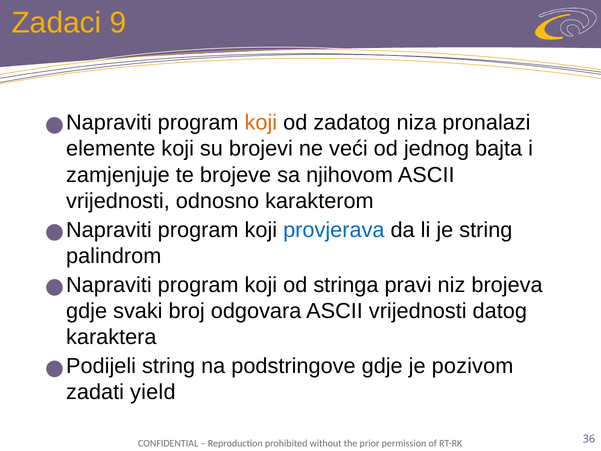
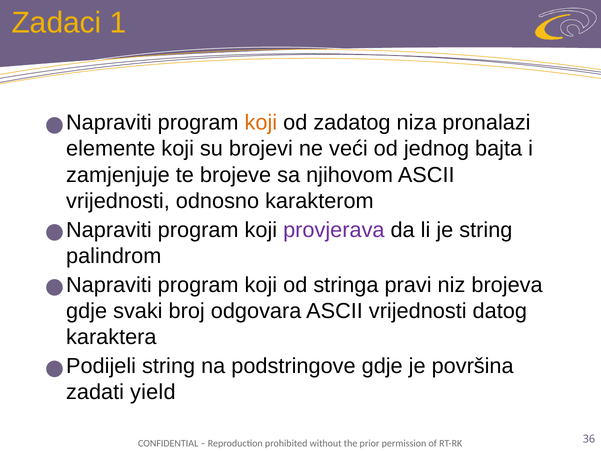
9: 9 -> 1 (118, 23)
provjerava colour: blue -> purple (334, 230)
pozivom: pozivom -> površina (473, 366)
